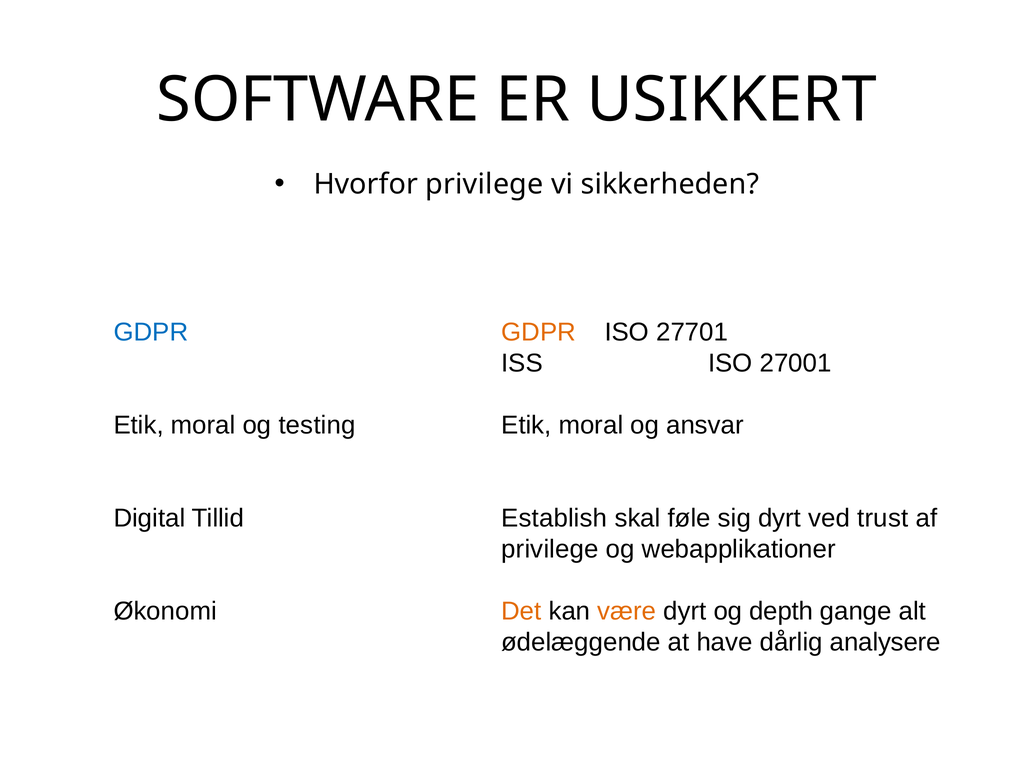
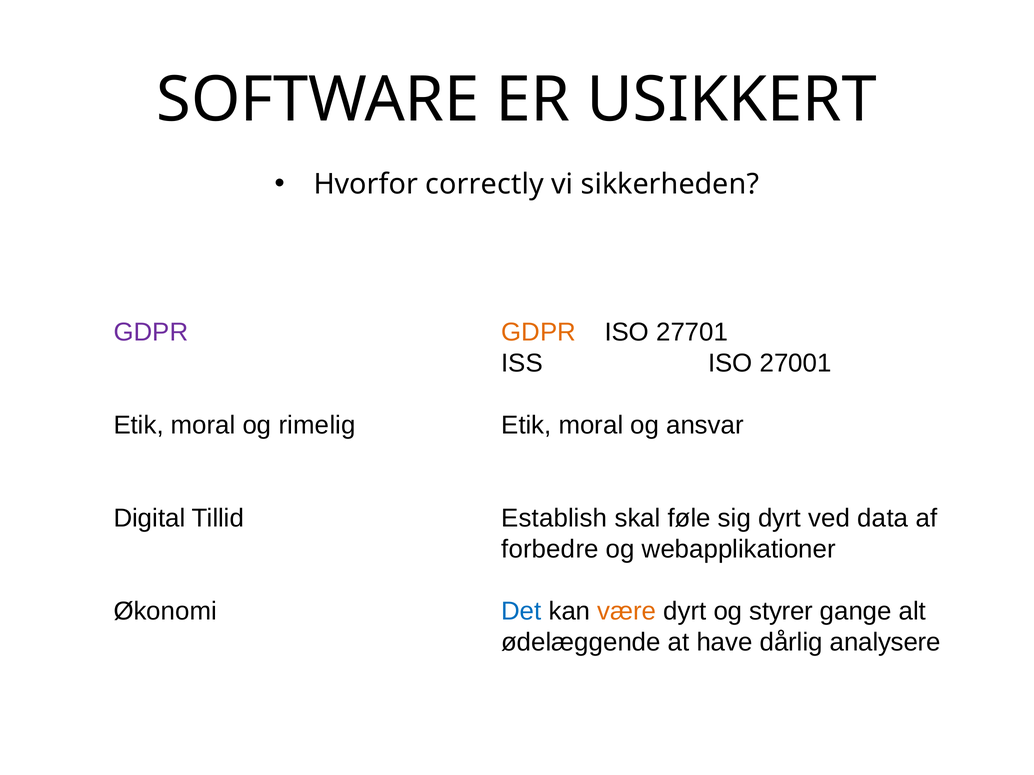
Hvorfor privilege: privilege -> correctly (485, 185)
GDPR colour: blue -> purple (151, 333)
testing: testing -> rimelig (317, 426)
trust: trust -> data (883, 519)
privilege: privilege -> forbedre (550, 550)
Det colour: orange -> blue (521, 612)
depth: depth -> styrer (781, 612)
